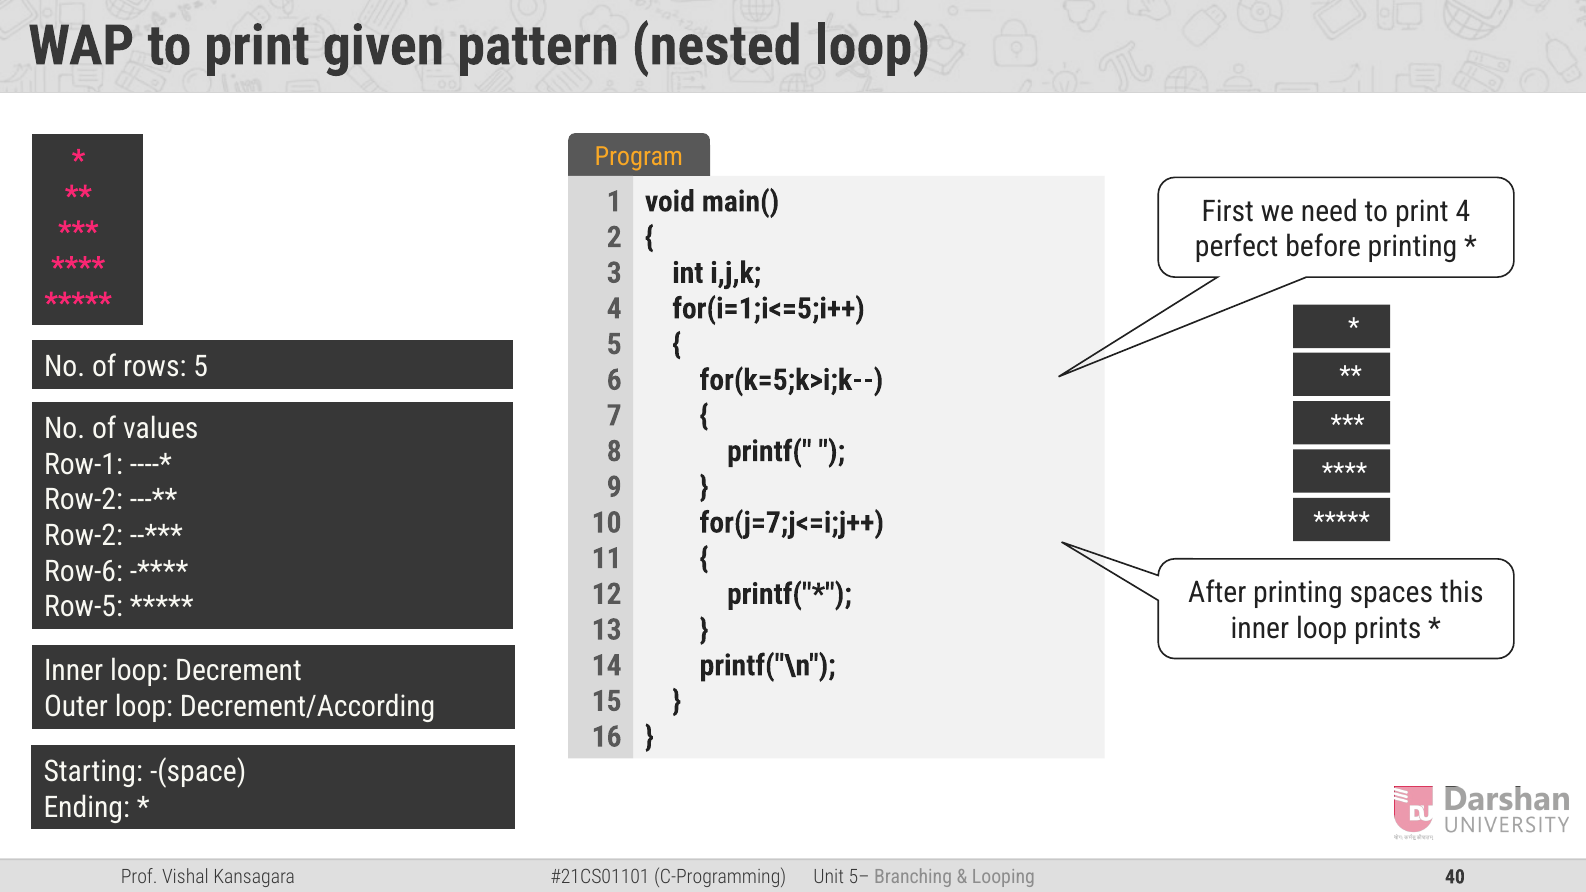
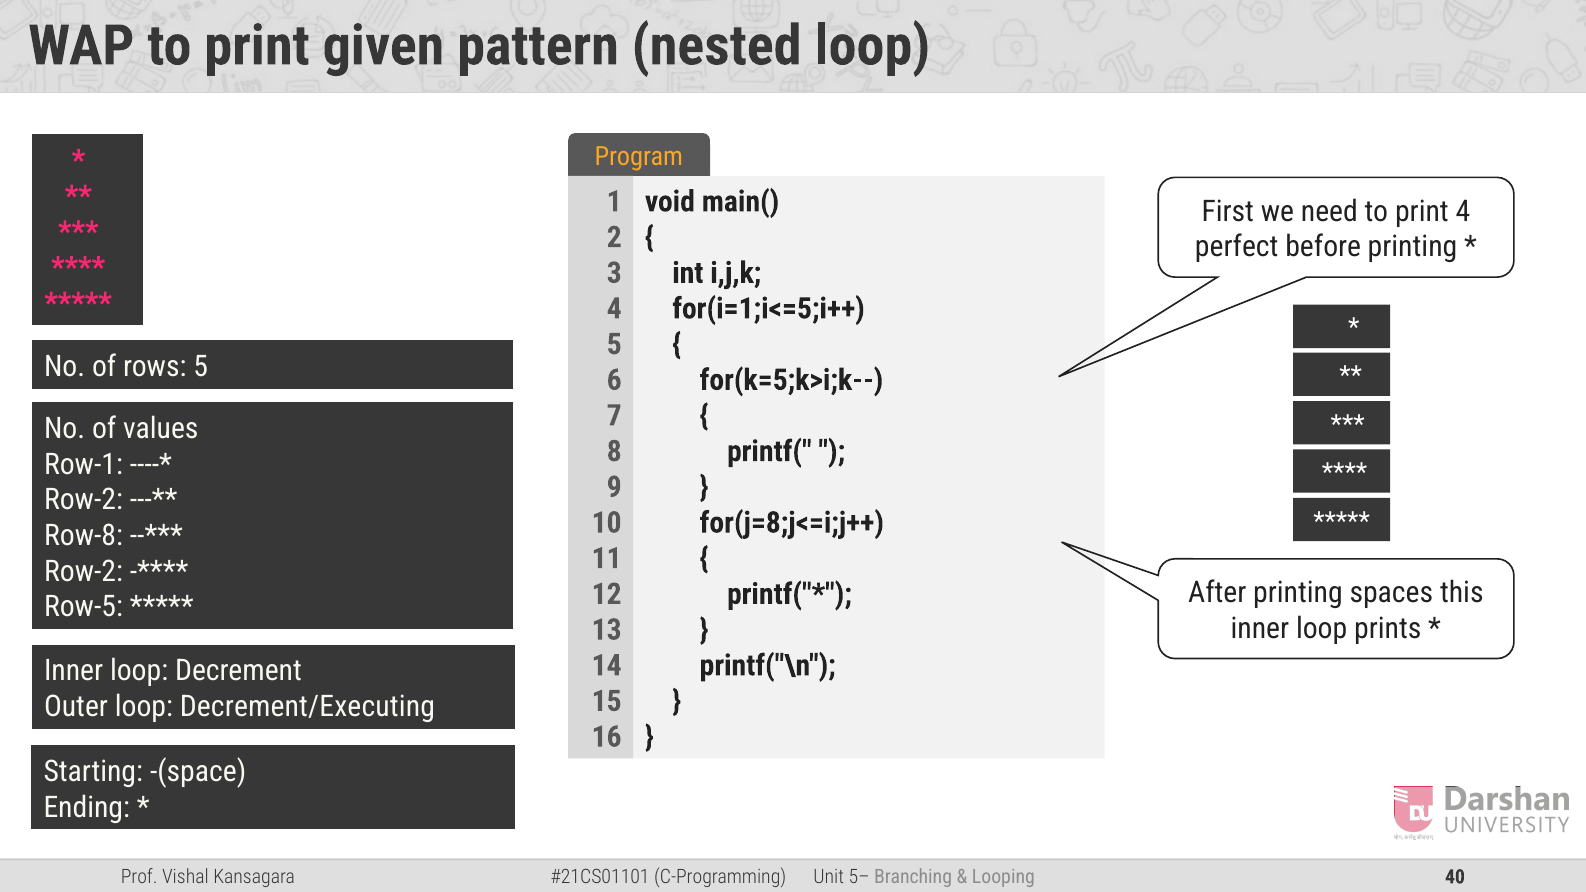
for(j=7;j<=i;j++: for(j=7;j<=i;j++ -> for(j=8;j<=i;j++ (792, 523)
Row-2: Row-2 -> Row-8 (84, 536)
Row-6: Row-6 -> Row-2 (84, 571)
Decrement/According: Decrement/According -> Decrement/Executing (307, 707)
